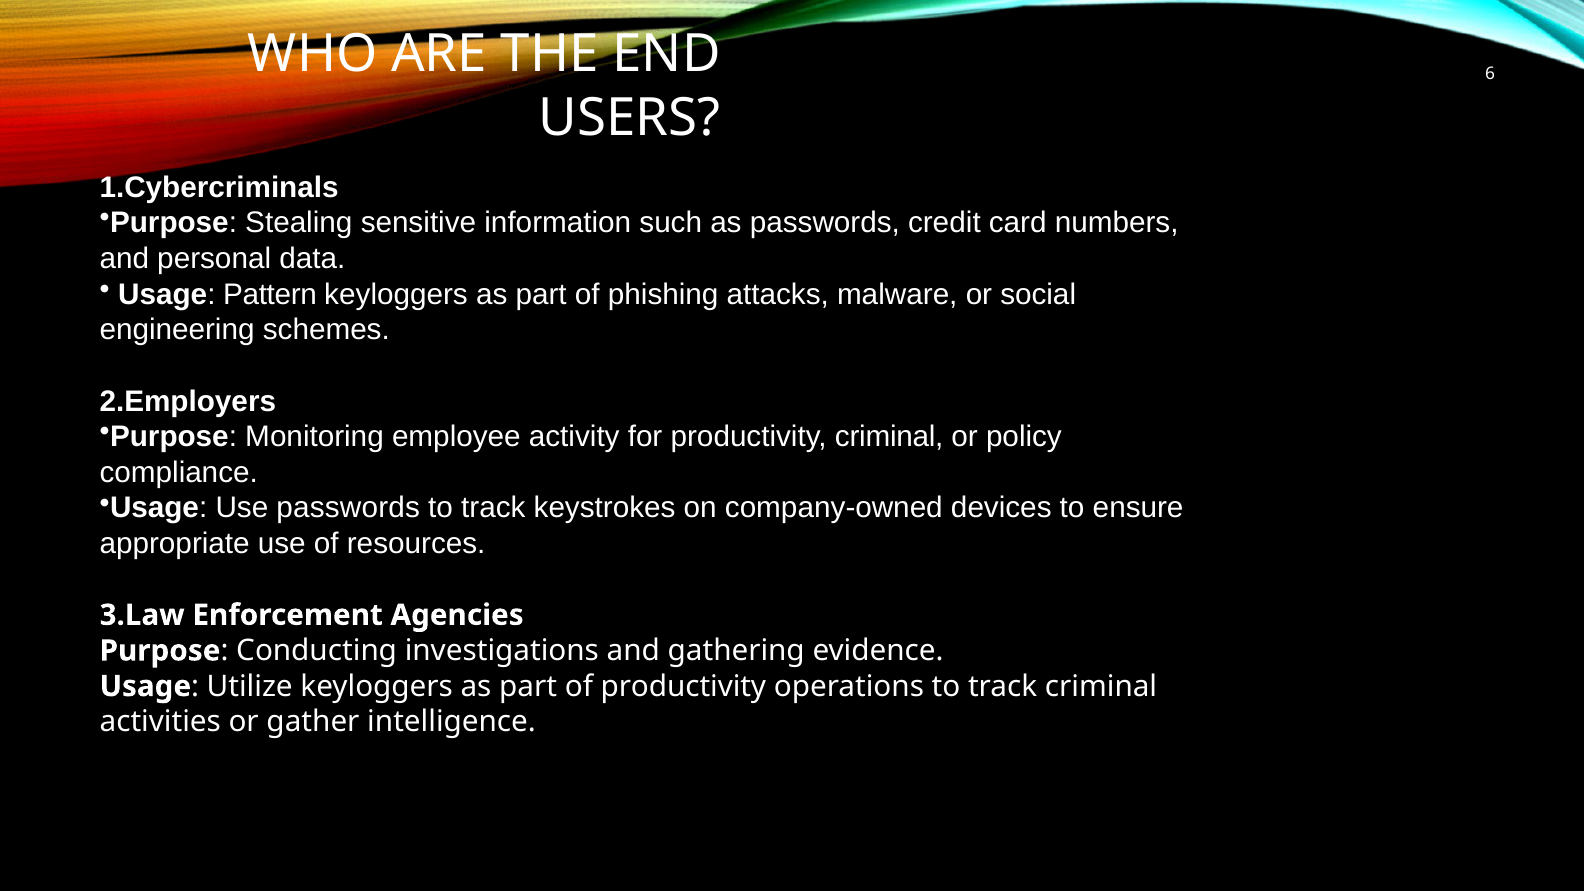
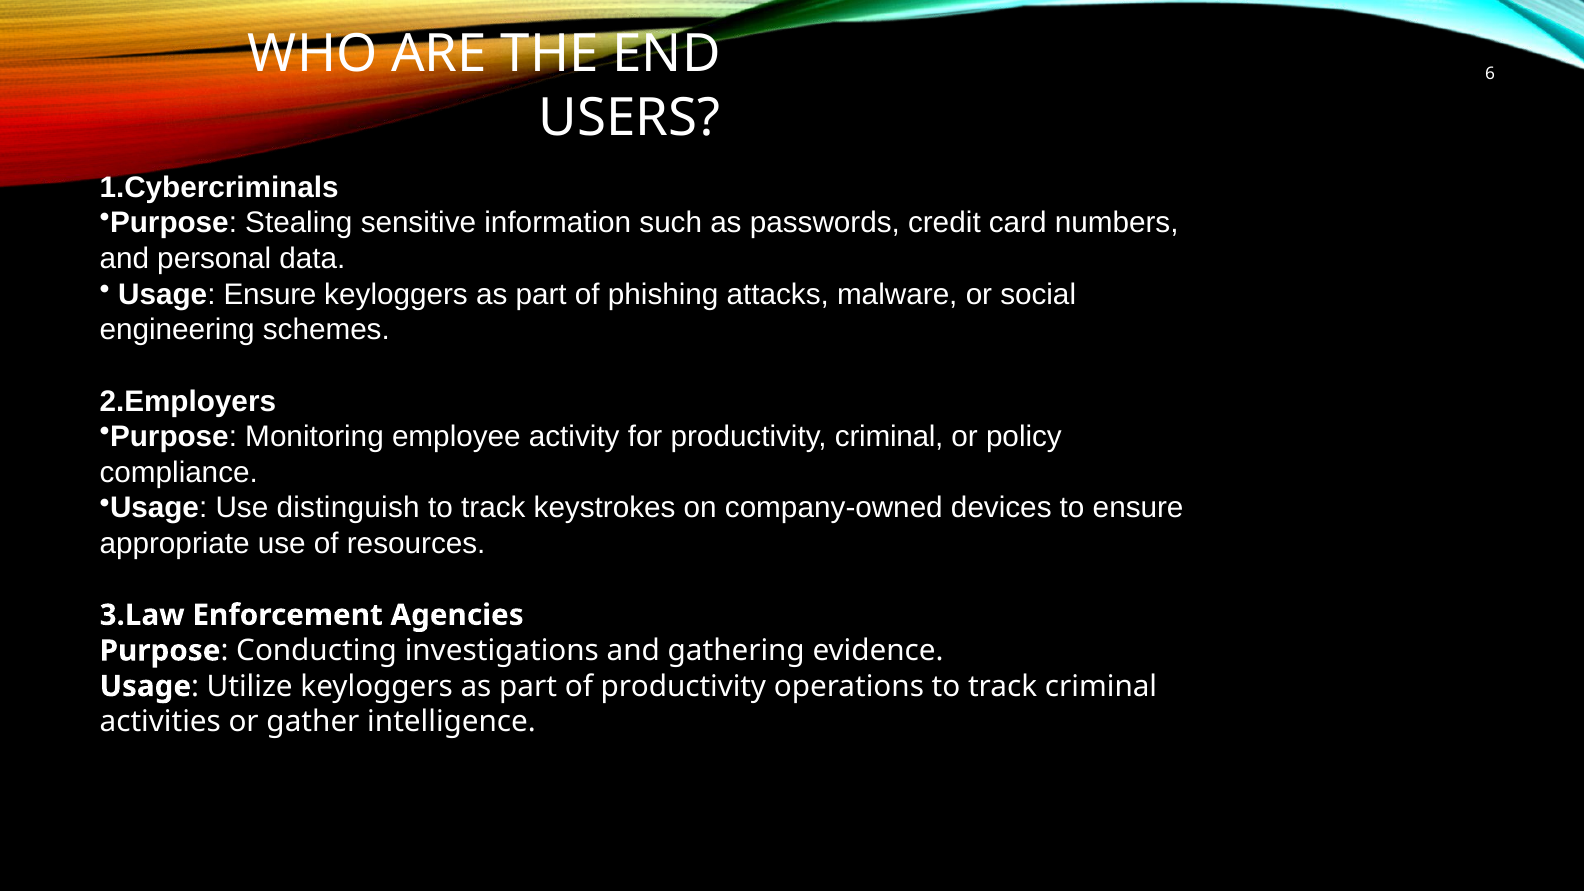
Usage Pattern: Pattern -> Ensure (270, 294)
Use passwords: passwords -> distinguish (348, 508)
